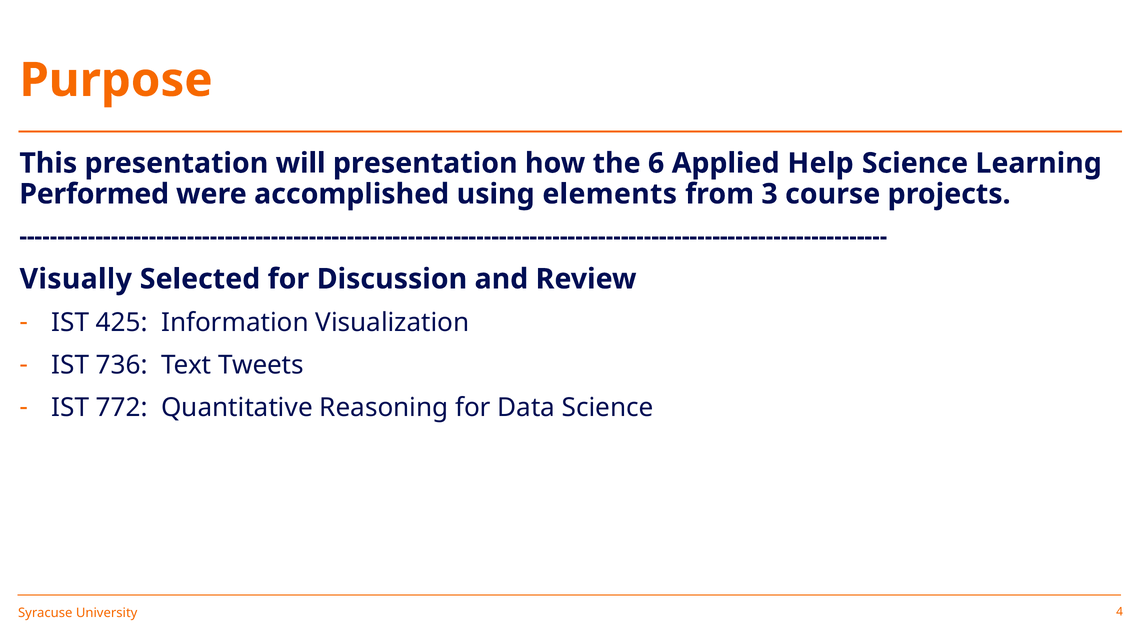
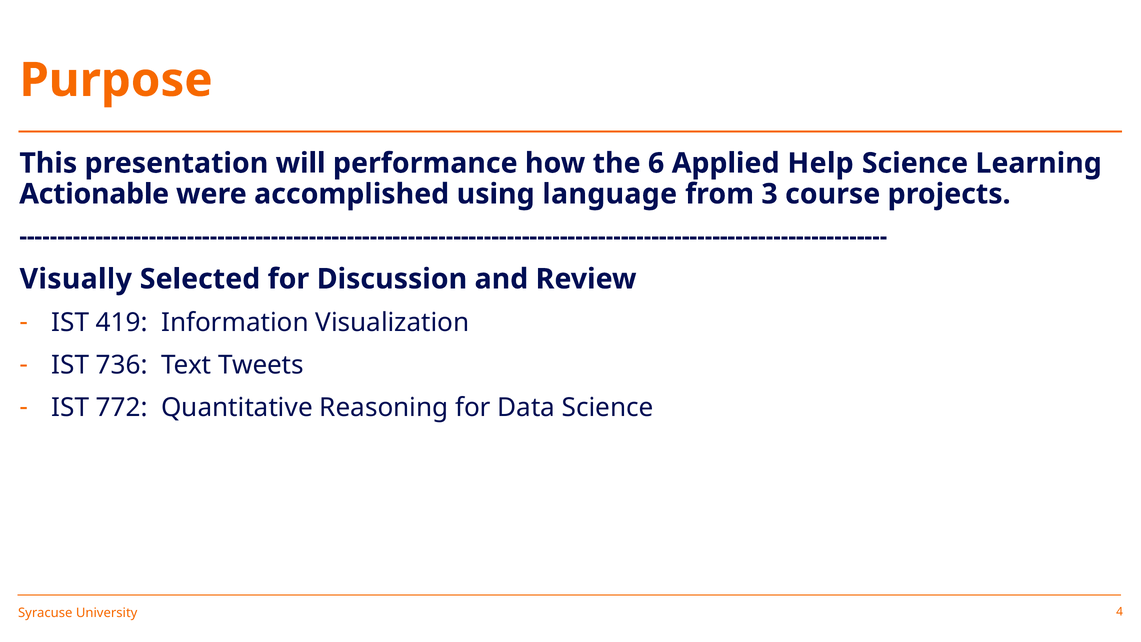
will presentation: presentation -> performance (425, 163)
Performed: Performed -> Actionable (94, 194)
elements: elements -> language (610, 194)
425: 425 -> 419 (122, 323)
